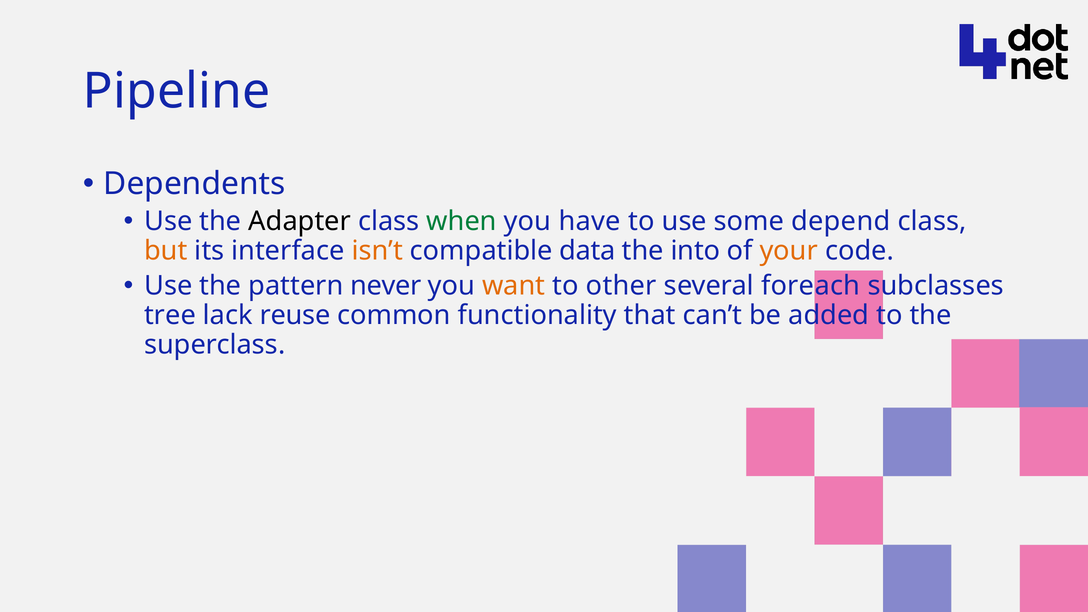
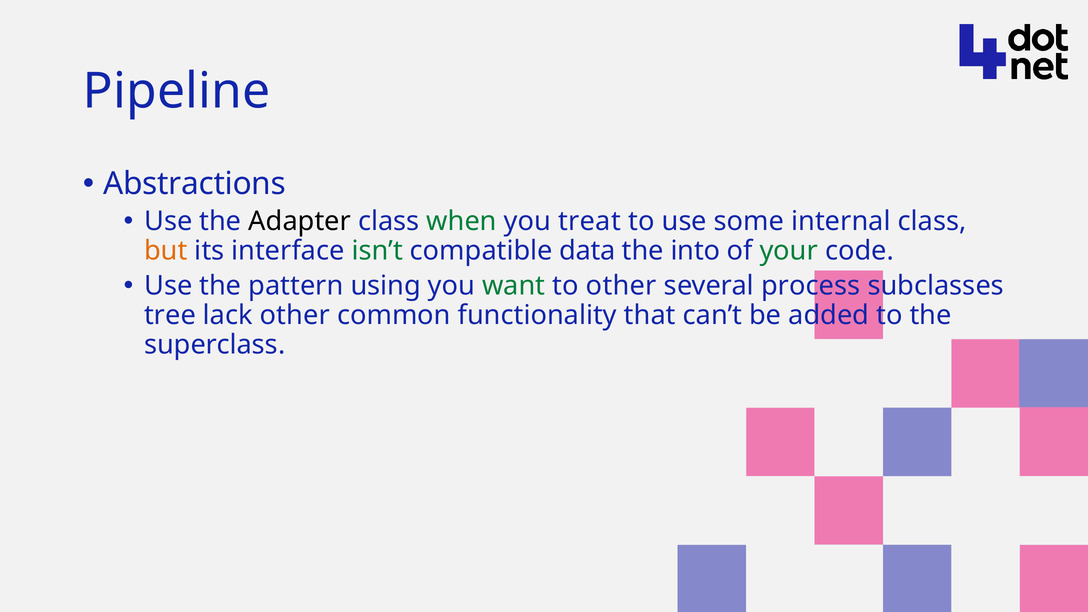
Dependents: Dependents -> Abstractions (195, 184)
have: have -> treat (590, 221)
depend: depend -> internal (841, 221)
isn’t colour: orange -> green (377, 251)
your colour: orange -> green (789, 251)
never: never -> using (386, 286)
want colour: orange -> green (514, 286)
foreach: foreach -> process (811, 286)
lack reuse: reuse -> other (295, 315)
